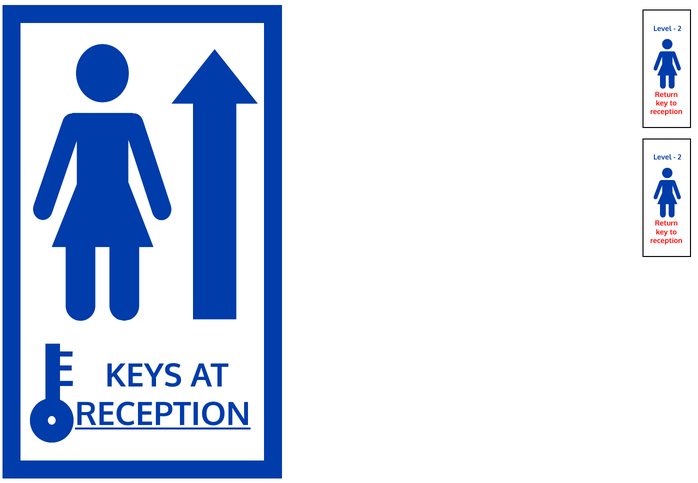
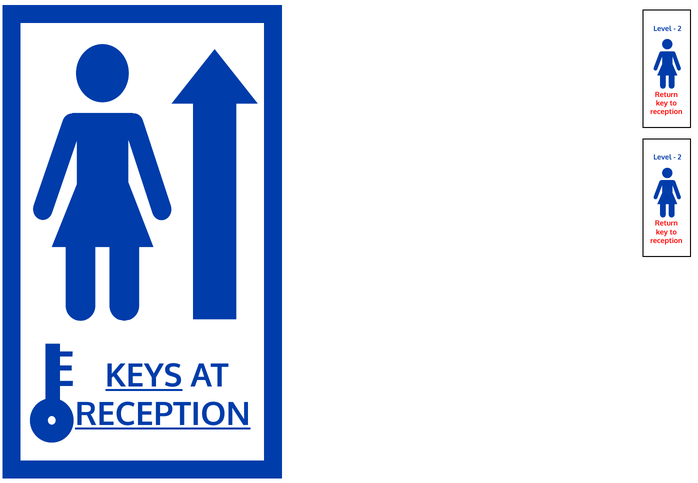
KEYS underline: none -> present (144, 376)
